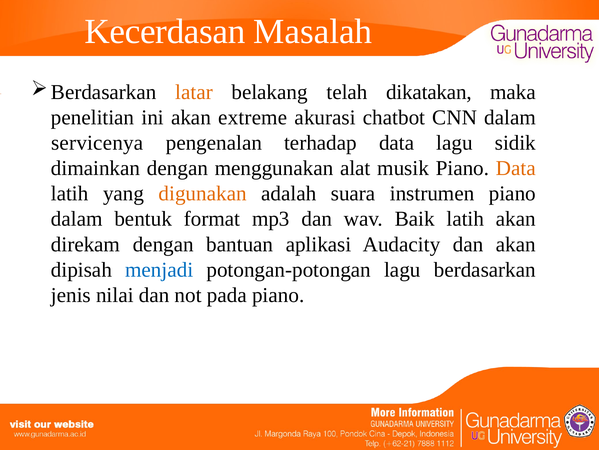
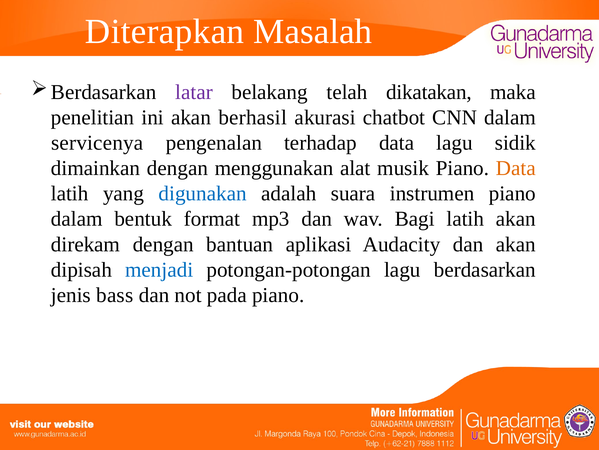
Kecerdasan: Kecerdasan -> Diterapkan (165, 31)
latar colour: orange -> purple (194, 92)
extreme: extreme -> berhasil (253, 117)
digunakan colour: orange -> blue (203, 193)
Baik: Baik -> Bagi (415, 219)
nilai: nilai -> bass (115, 295)
